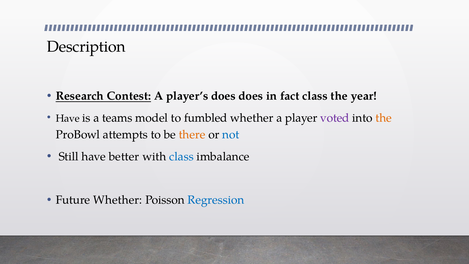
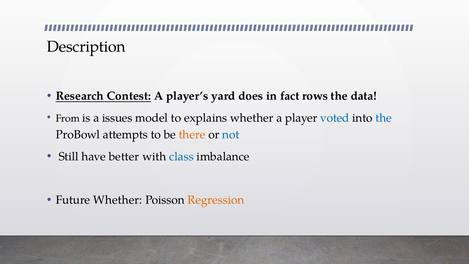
player’s does: does -> yard (223, 96)
fact class: class -> rows (315, 96)
year: year -> data (364, 96)
Have: Have -> From (68, 118)
teams: teams -> issues (117, 118)
fumbled: fumbled -> explains (206, 118)
voted colour: purple -> blue (335, 118)
the colour: orange -> blue (384, 118)
Regression colour: blue -> orange (216, 200)
